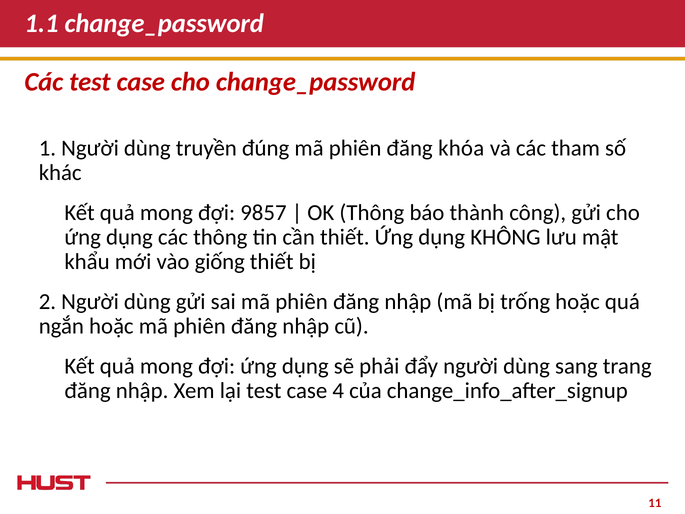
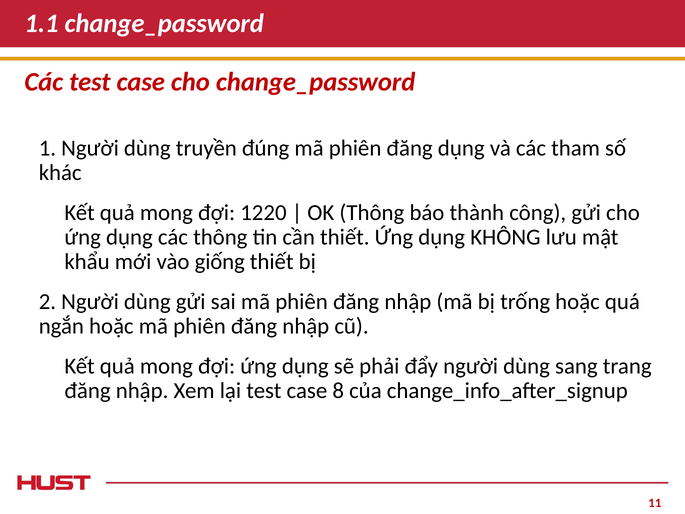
đăng khóa: khóa -> dụng (461, 148)
9857: 9857 -> 1220 (263, 212)
4: 4 -> 8 (338, 391)
